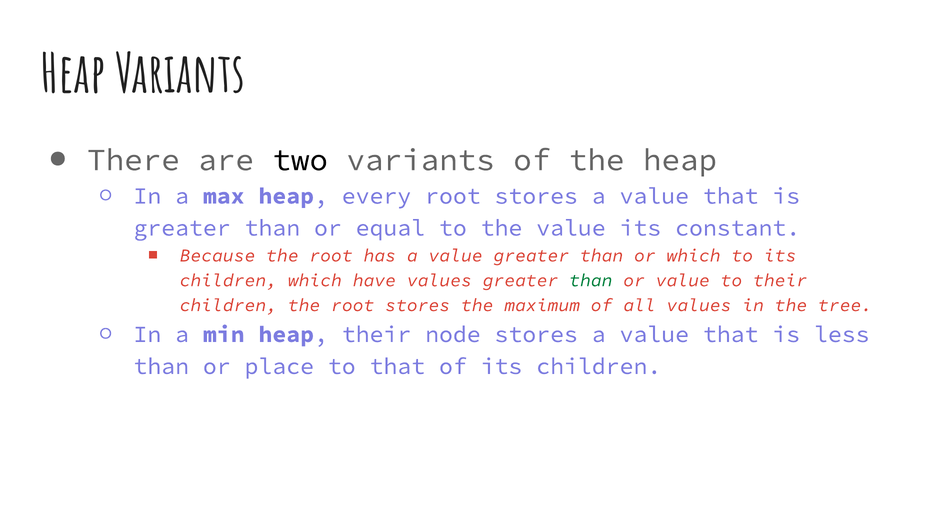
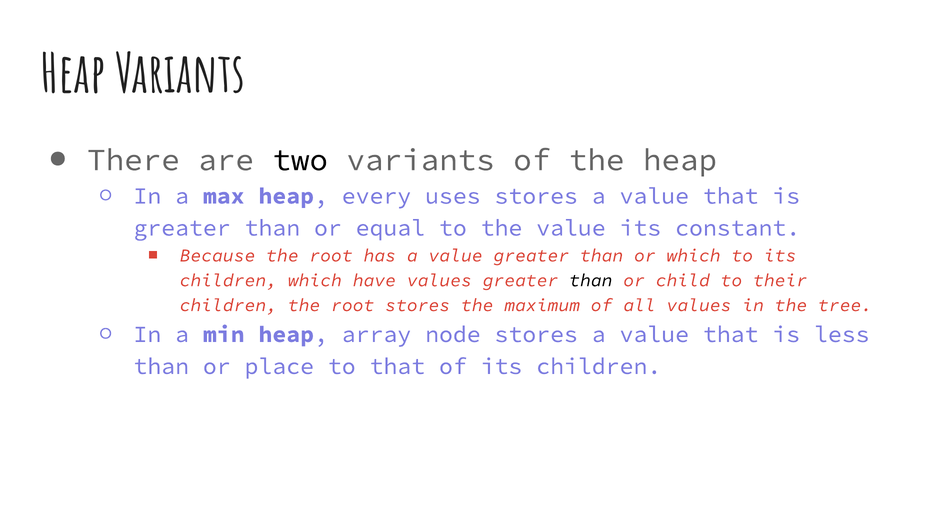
every root: root -> uses (453, 196)
than colour: green -> black (591, 280)
or value: value -> child (683, 280)
heap their: their -> array (377, 334)
